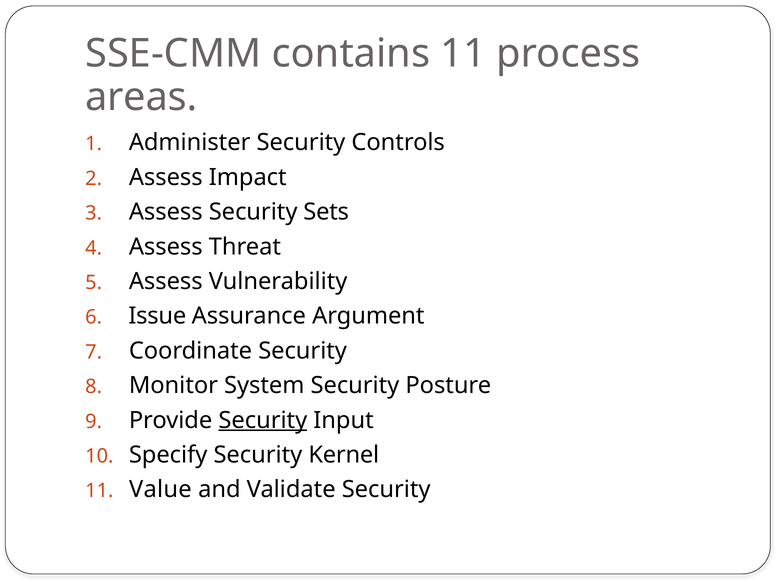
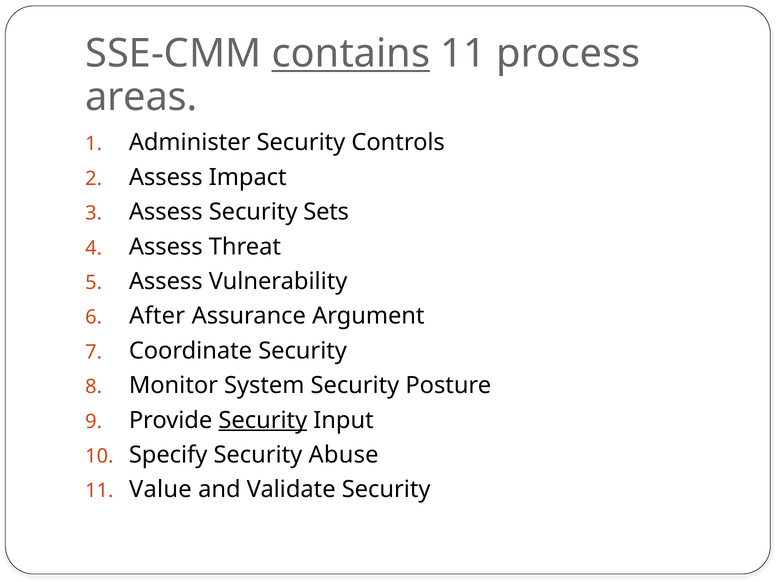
contains underline: none -> present (351, 54)
Issue: Issue -> After (157, 316)
Kernel: Kernel -> Abuse (344, 455)
